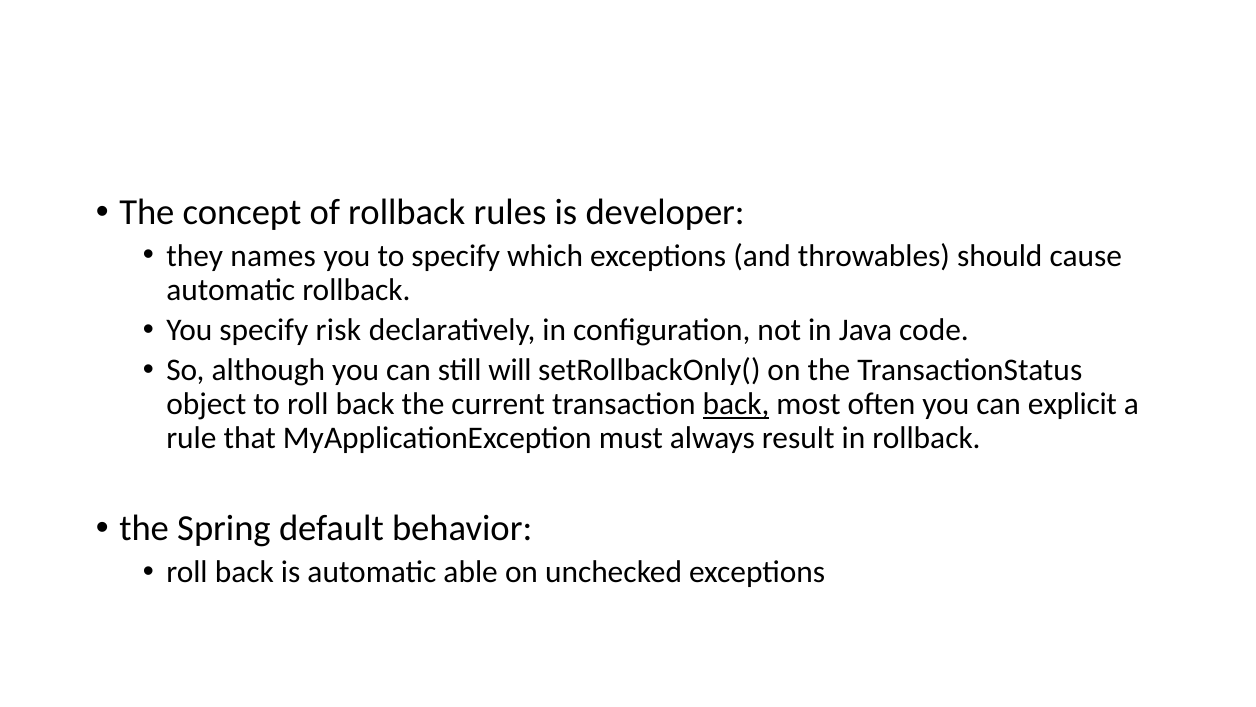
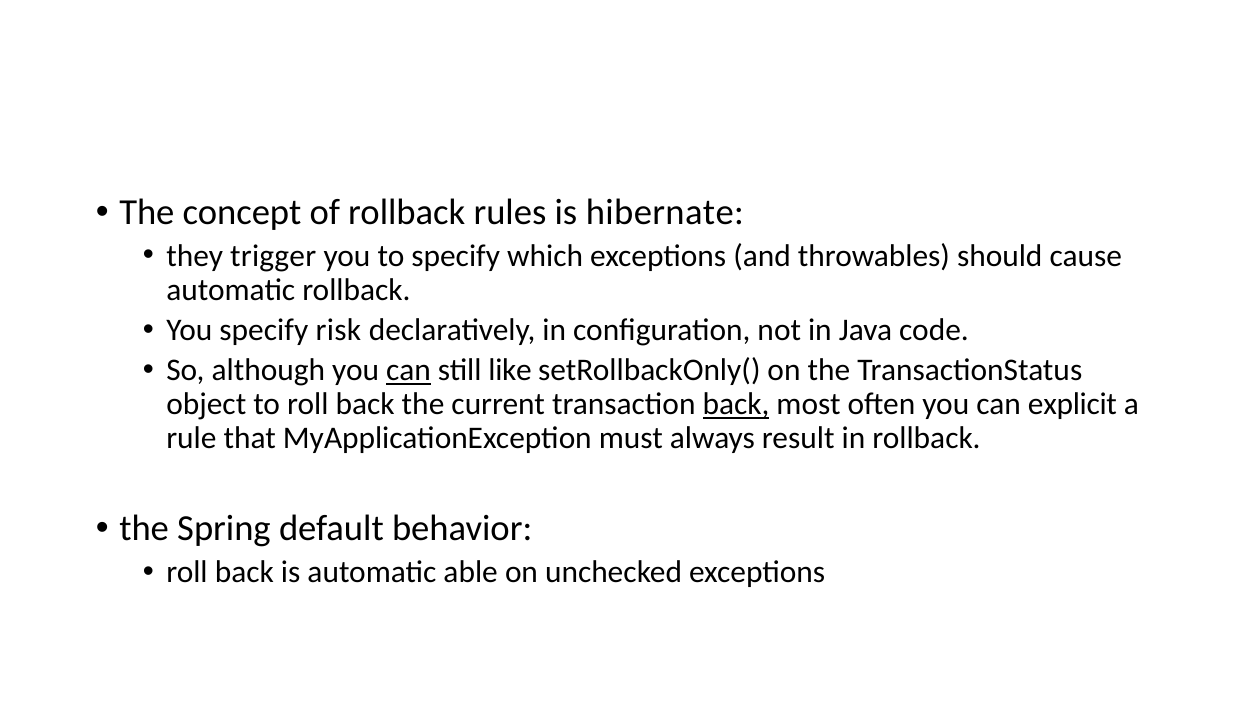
developer: developer -> hibernate (665, 212)
names: names -> trigger (273, 256)
can underline: none -> present (409, 370)
will: will -> like (510, 370)
